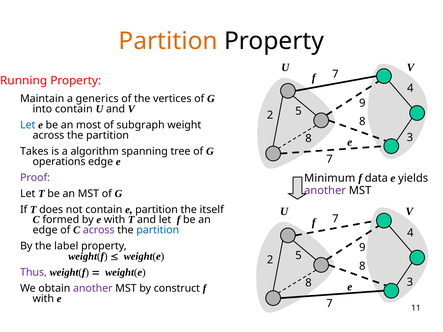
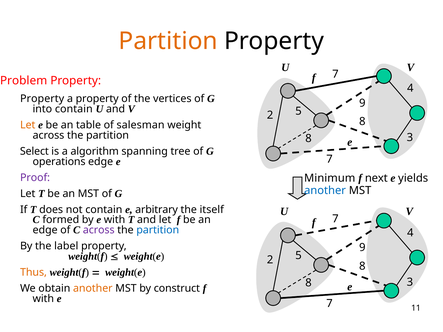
Running: Running -> Problem (24, 81)
Maintain: Maintain -> Property (42, 99)
a generics: generics -> property (97, 99)
Let colour: blue -> orange (28, 125)
most: most -> table (89, 125)
subgraph: subgraph -> salesman (141, 125)
Takes: Takes -> Select (34, 151)
data: data -> next (376, 178)
another colour: purple -> blue (325, 191)
e partition: partition -> arbitrary (157, 210)
Thus colour: purple -> orange (33, 273)
another colour: purple -> orange (93, 289)
